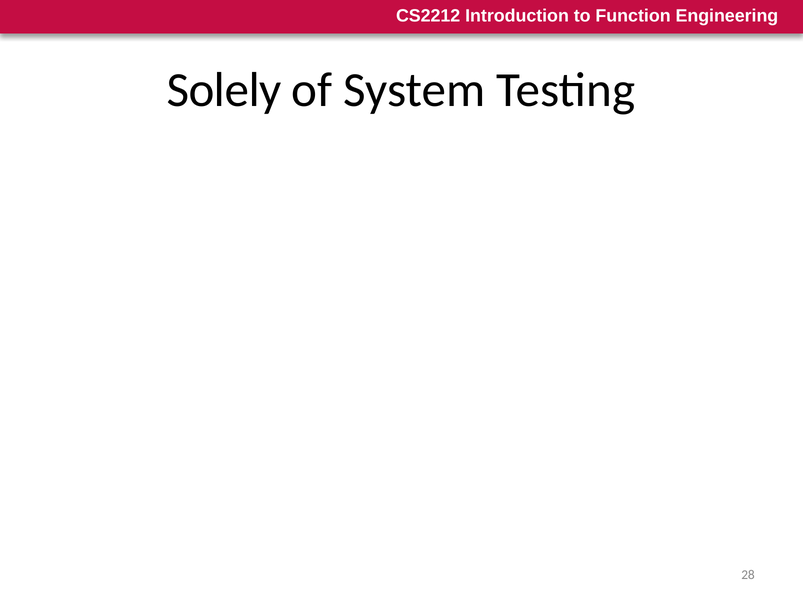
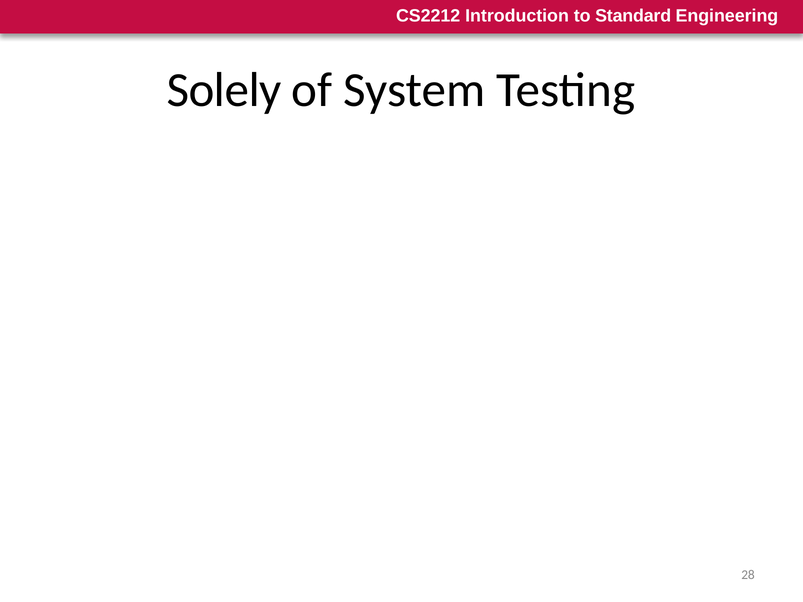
Function: Function -> Standard (633, 16)
